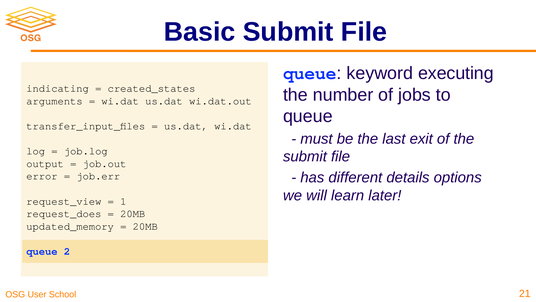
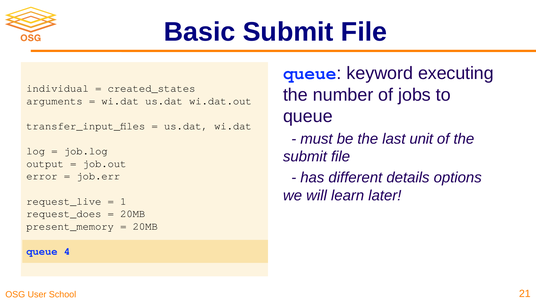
indicating: indicating -> individual (58, 88)
exit: exit -> unit (421, 139)
request_view: request_view -> request_live (64, 201)
updated_memory: updated_memory -> present_memory (70, 226)
2: 2 -> 4 (67, 251)
